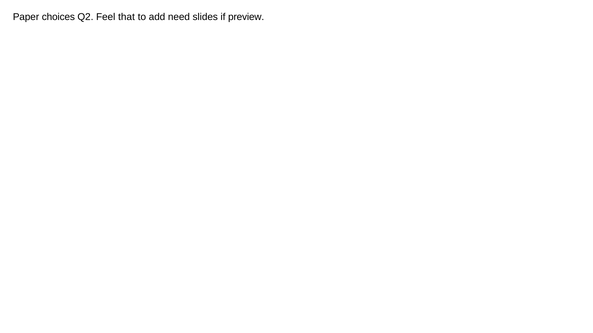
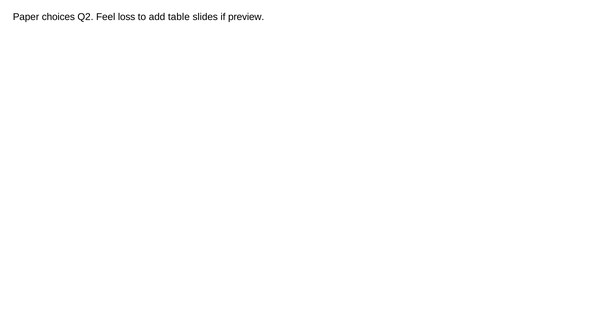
that: that -> loss (127, 17)
need: need -> table (179, 17)
